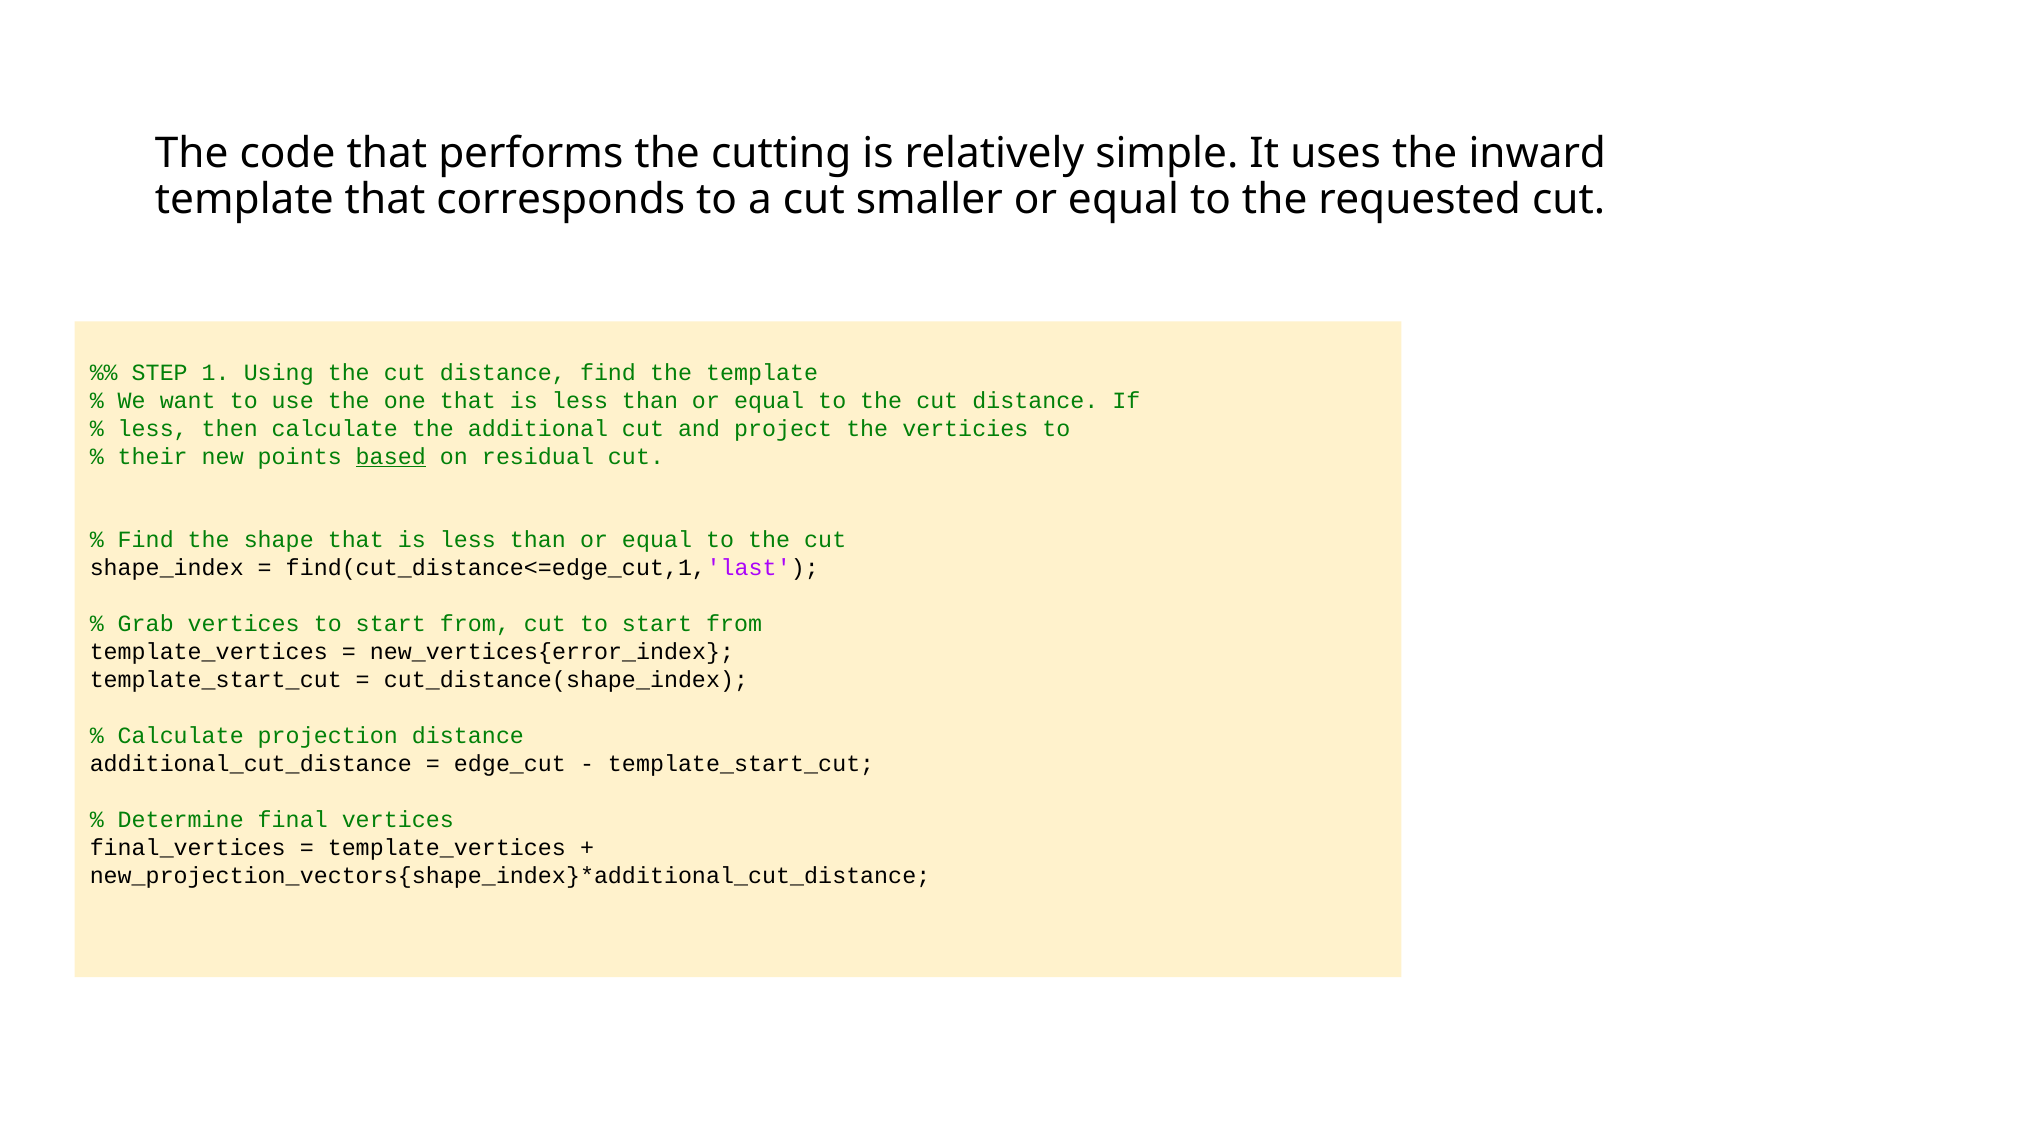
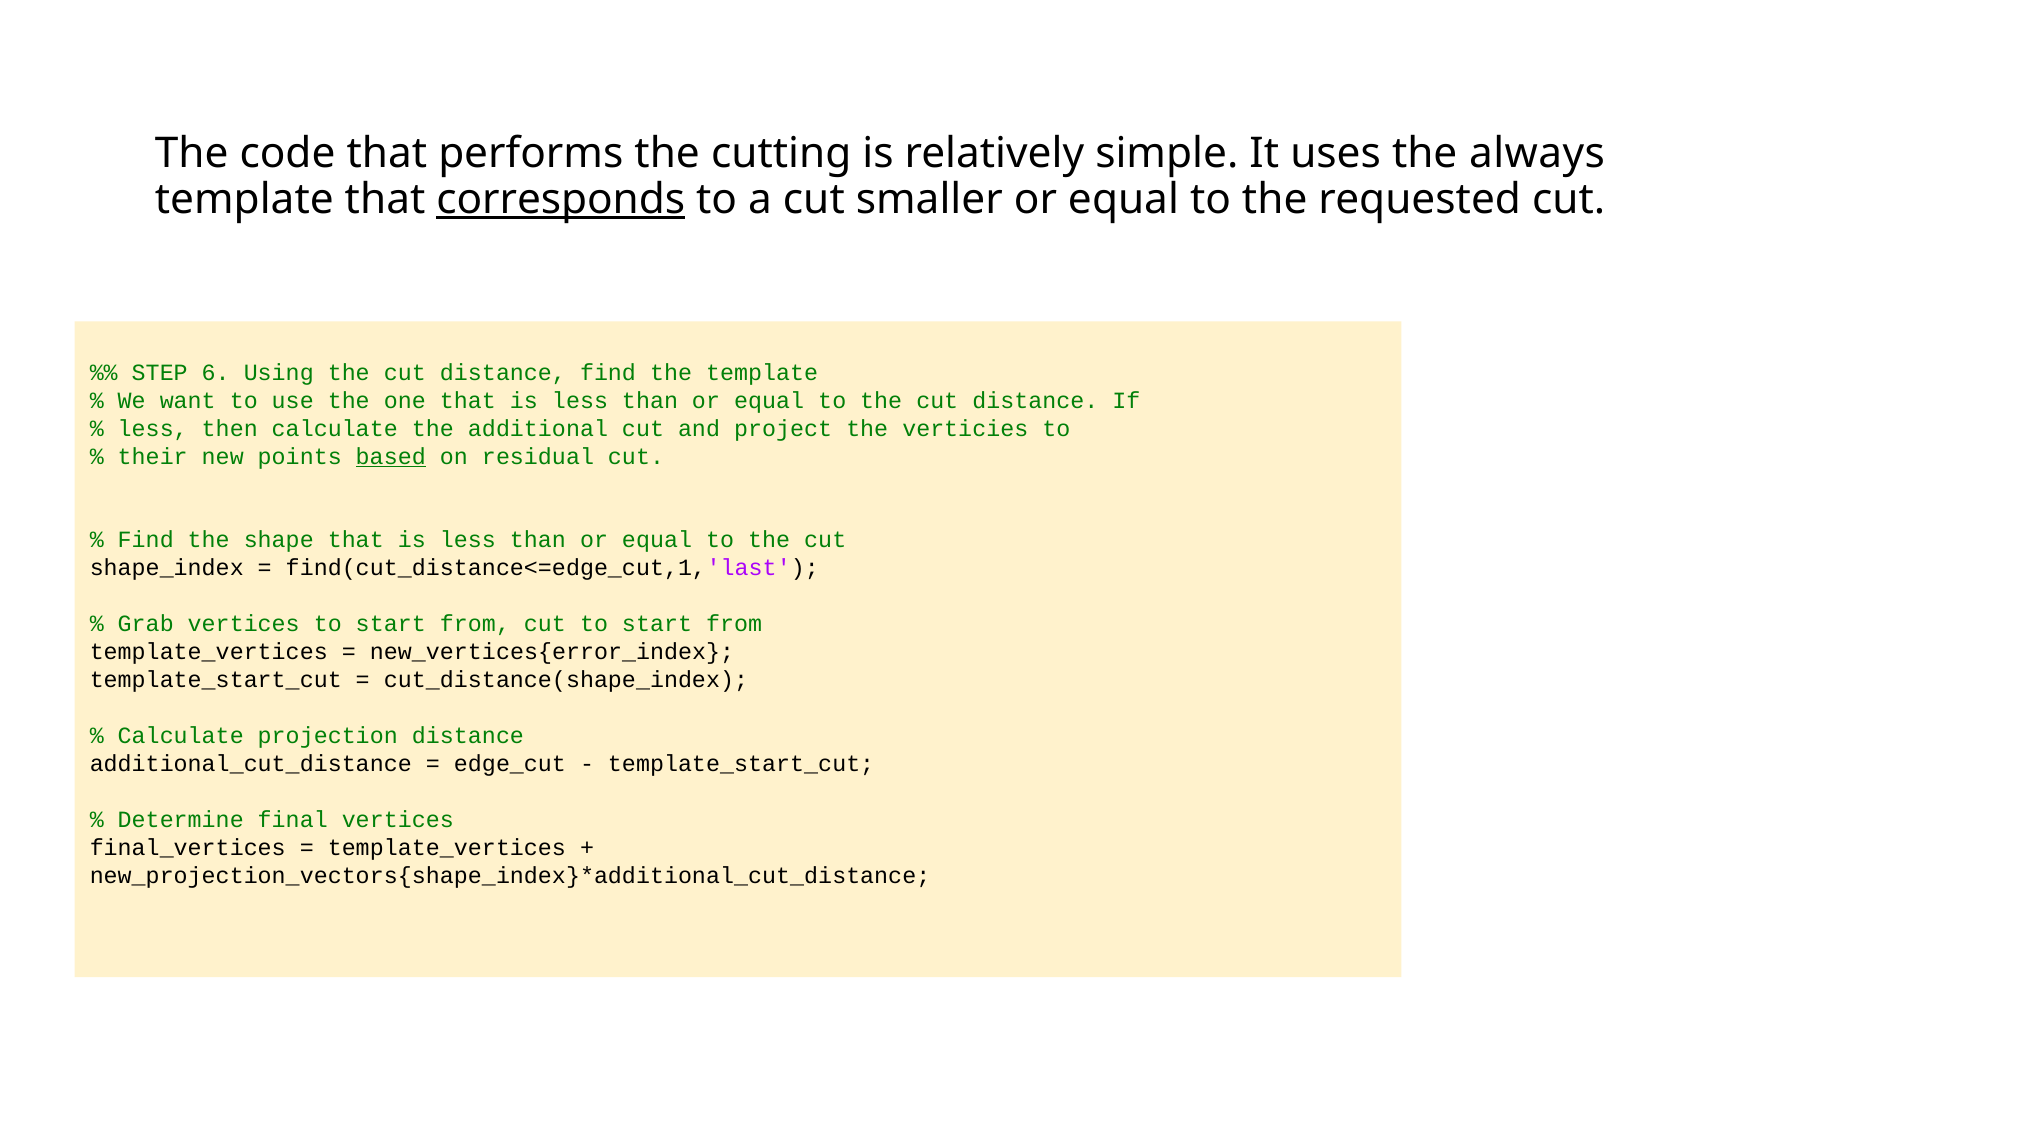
inward: inward -> always (1537, 154)
corresponds underline: none -> present (561, 199)
1: 1 -> 6 (216, 372)
